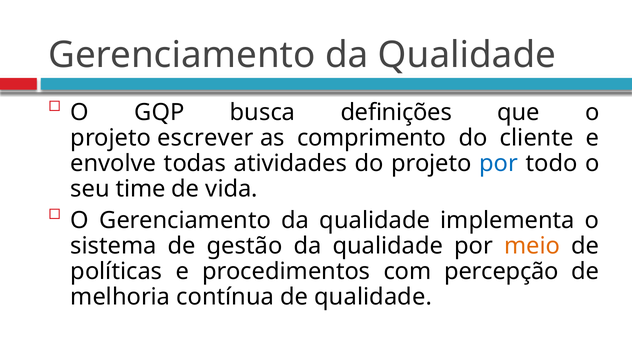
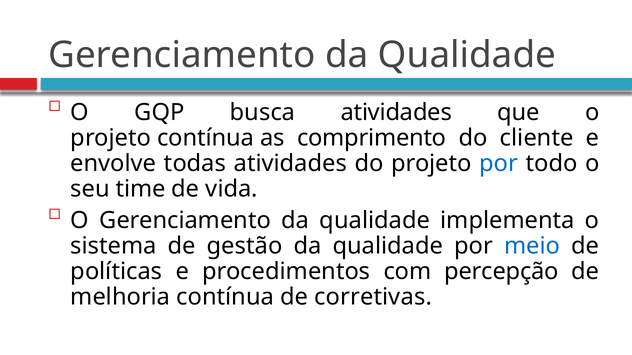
busca definições: definições -> atividades (396, 112)
projeto escrever: escrever -> contínua (206, 138)
meio colour: orange -> blue (532, 246)
de qualidade: qualidade -> corretivas (373, 297)
